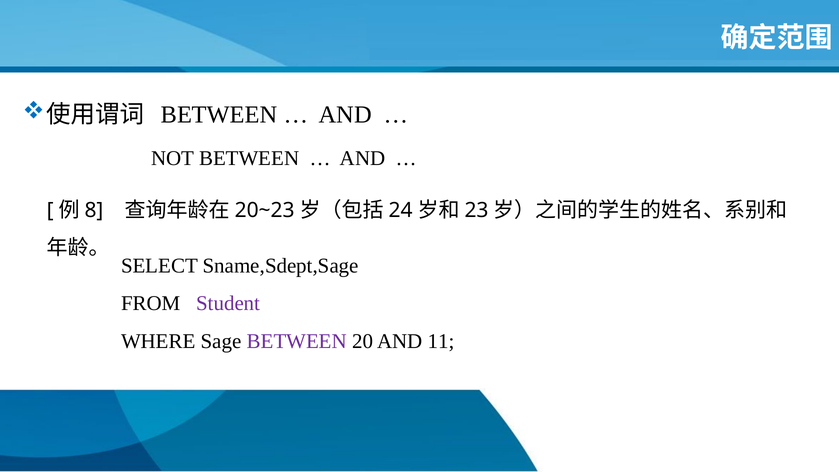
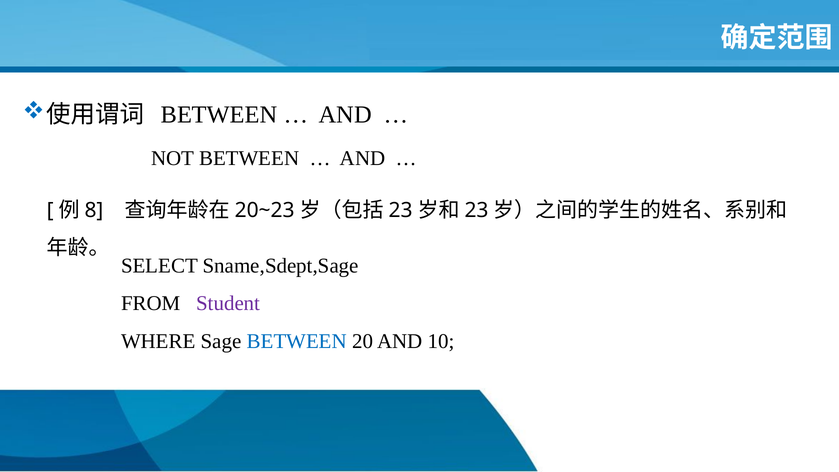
24: 24 -> 23 (401, 210)
BETWEEN colour: purple -> blue (297, 341)
11: 11 -> 10 (441, 341)
